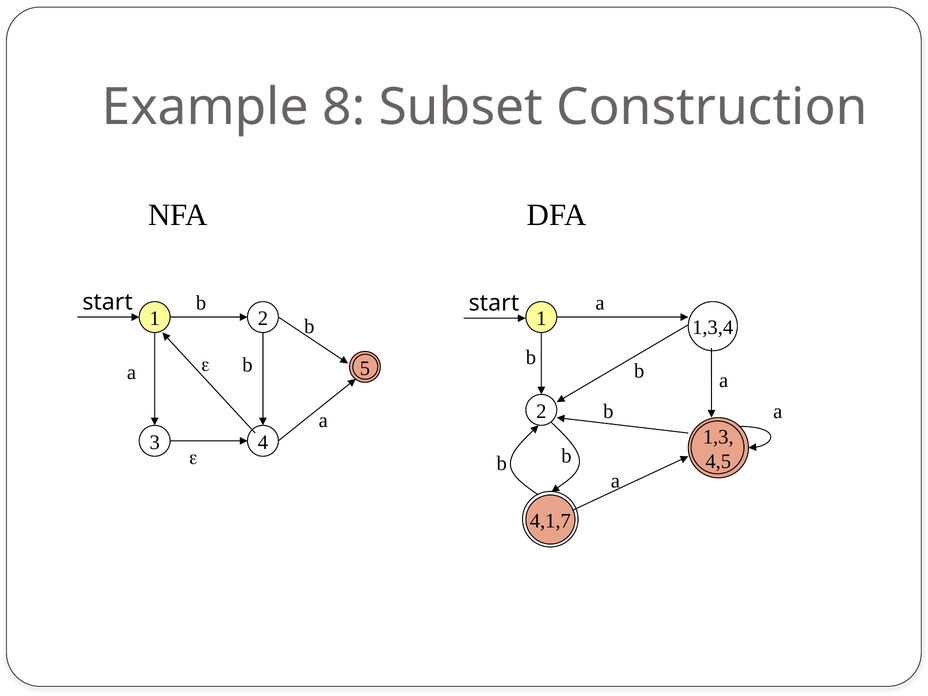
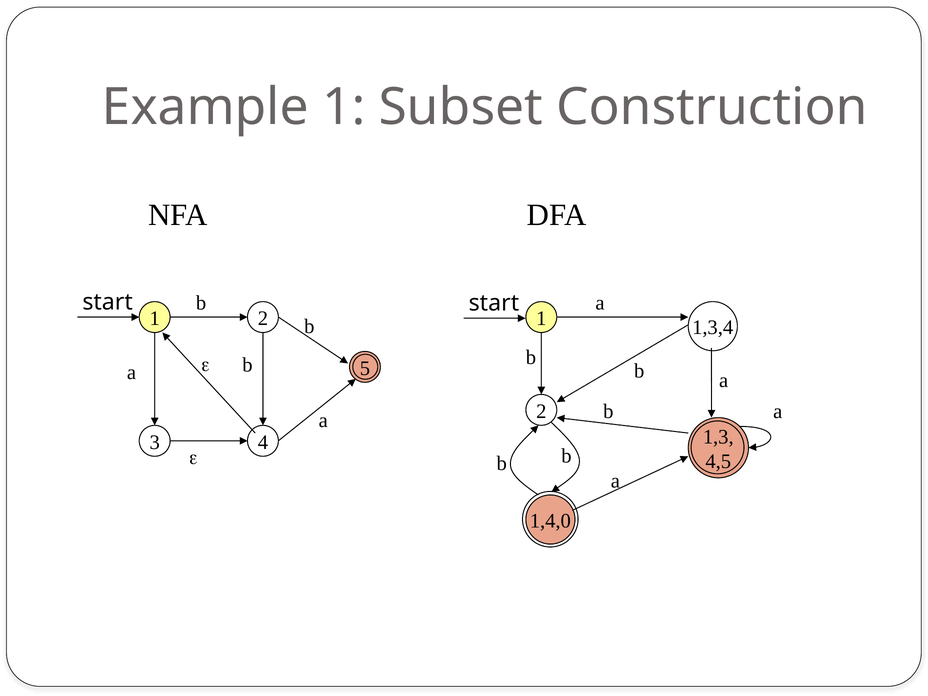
Example 8: 8 -> 1 (344, 107)
4,1,7: 4,1,7 -> 1,4,0 (550, 521)
